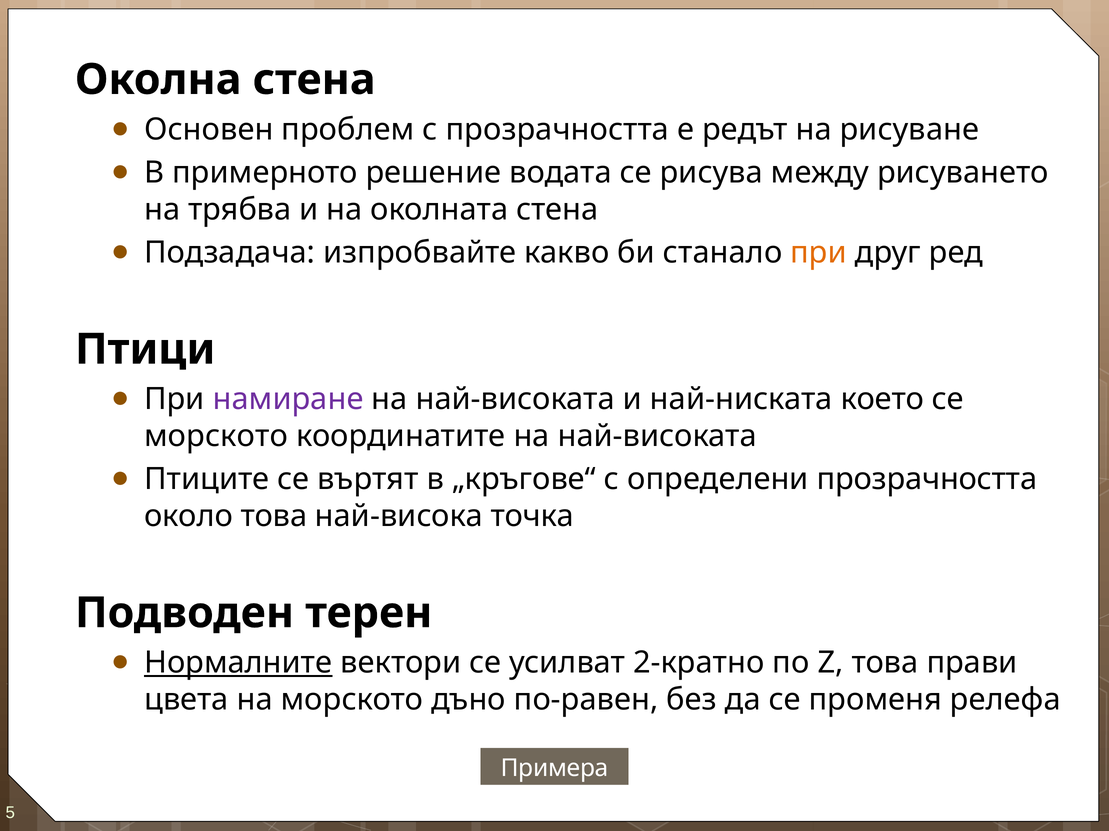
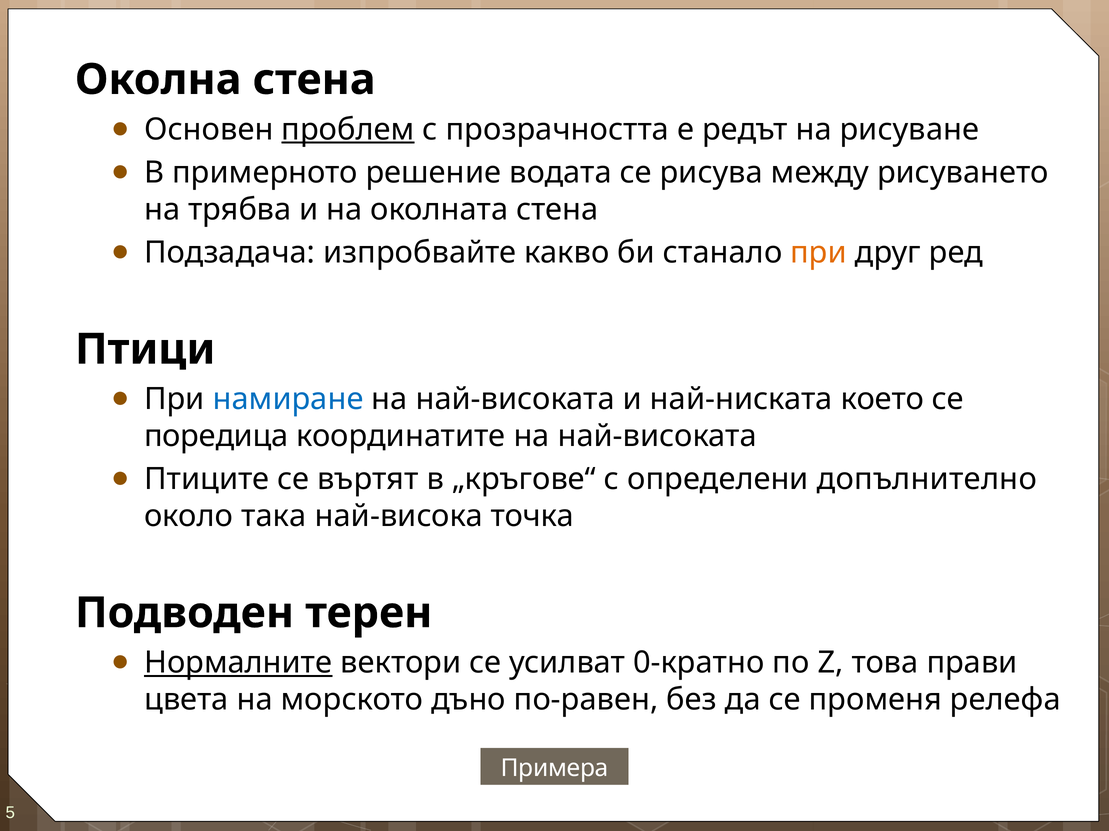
проблем underline: none -> present (348, 129)
намиране colour: purple -> blue (288, 399)
морското: морското -> поредица (216, 436)
определени прозрачността: прозрачността -> допълнително (927, 480)
около това: това -> така (274, 517)
2-кратно: 2-кратно -> 0-кратно (699, 663)
